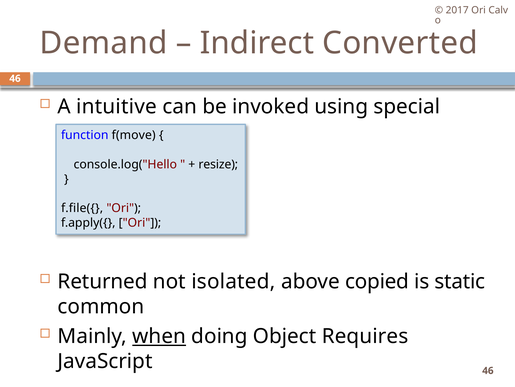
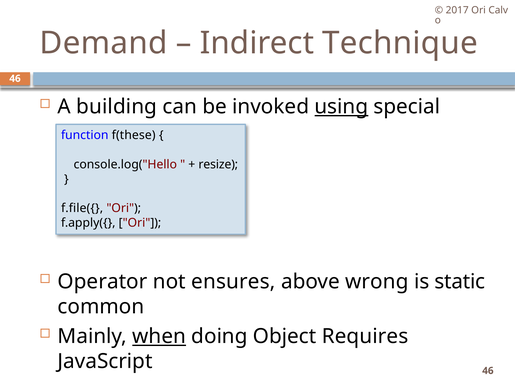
Converted: Converted -> Technique (400, 43)
intuitive: intuitive -> building (117, 107)
using underline: none -> present (341, 107)
f(move: f(move -> f(these (134, 135)
Returned: Returned -> Operator (103, 281)
isolated: isolated -> ensures (233, 281)
copied: copied -> wrong (377, 281)
